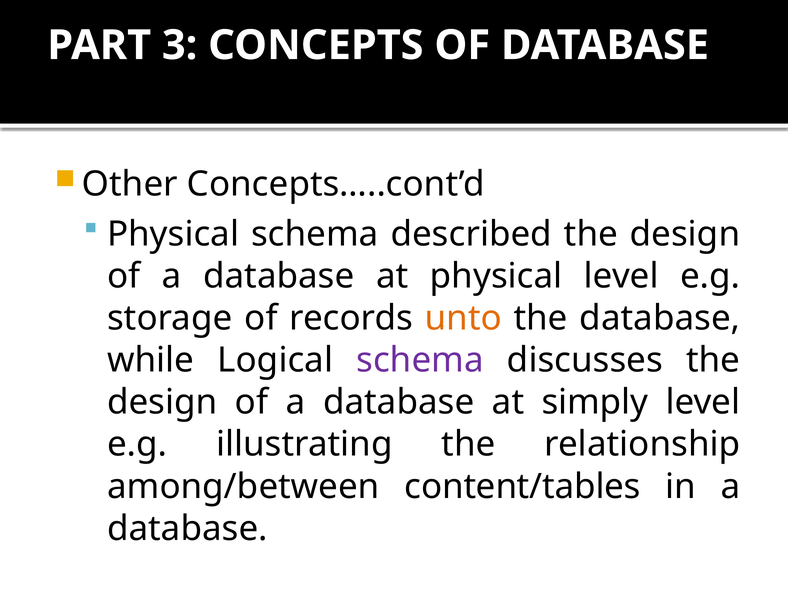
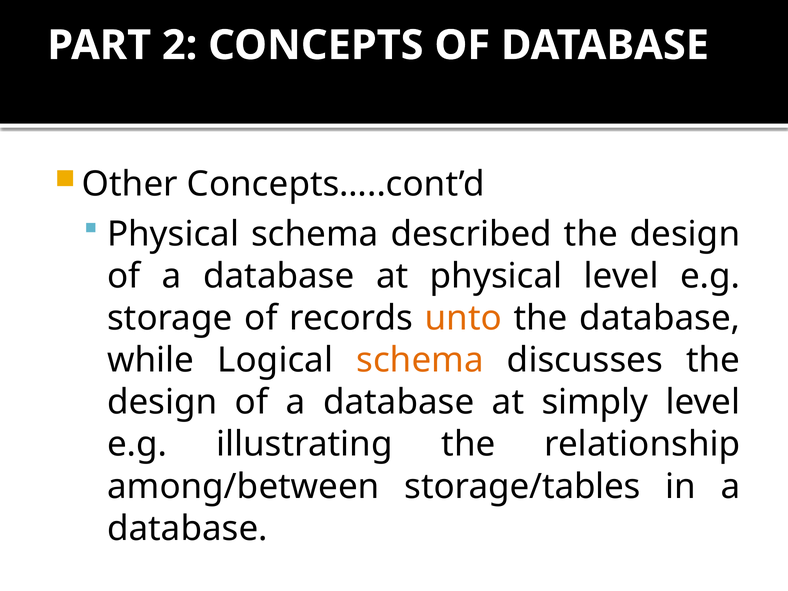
3: 3 -> 2 (180, 45)
schema colour: purple -> orange (420, 360)
content/tables: content/tables -> storage/tables (523, 486)
